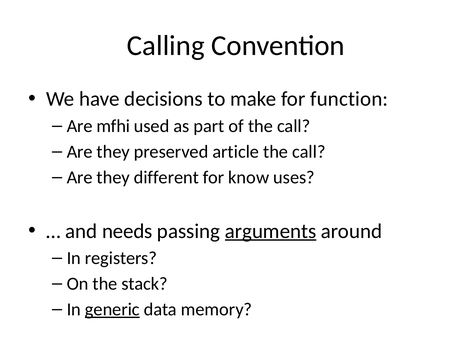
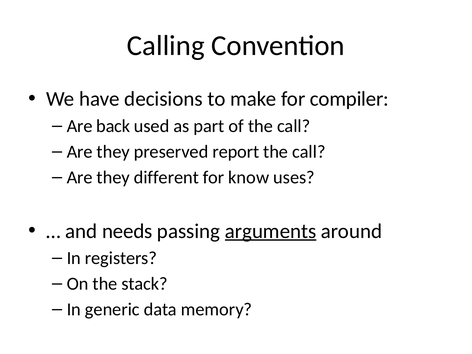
function: function -> compiler (349, 99)
mfhi: mfhi -> back (113, 126)
article: article -> report (236, 152)
generic underline: present -> none (112, 309)
